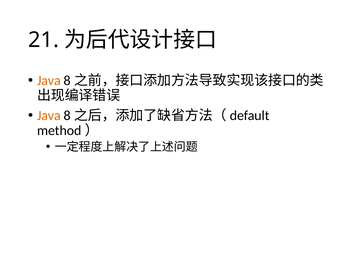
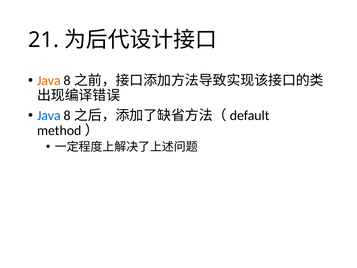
Java colour: orange -> blue (49, 115)
